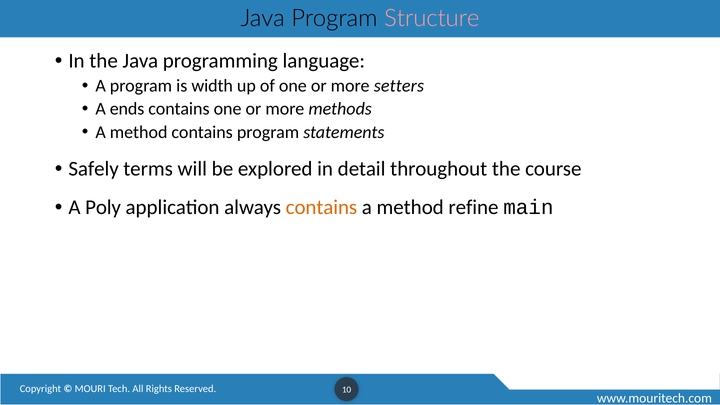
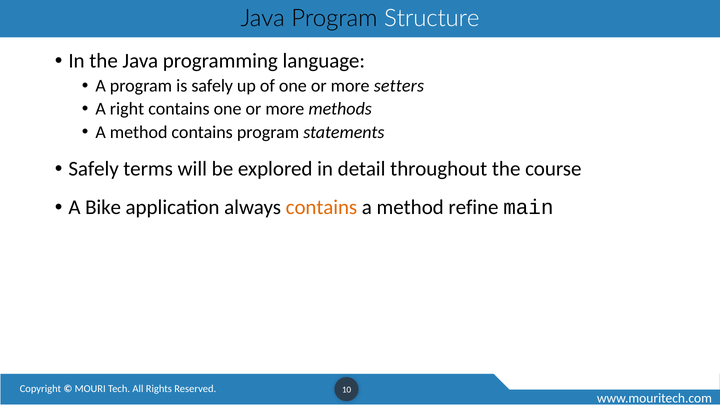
Structure colour: pink -> white (432, 19)
is width: width -> safely (212, 86)
ends: ends -> right (127, 109)
Poly: Poly -> Bike (103, 207)
